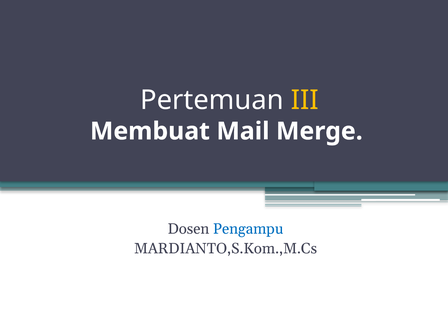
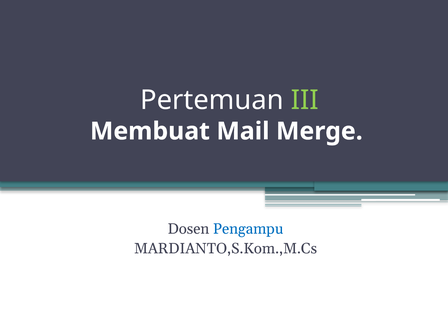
III colour: yellow -> light green (305, 100)
